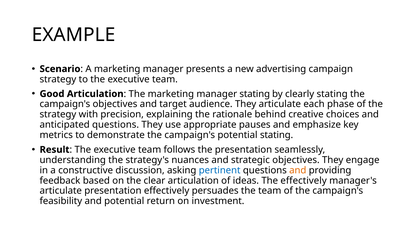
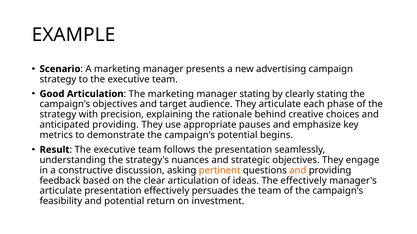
anticipated questions: questions -> providing (116, 125)
potential stating: stating -> begins (277, 135)
pertinent colour: blue -> orange (220, 171)
